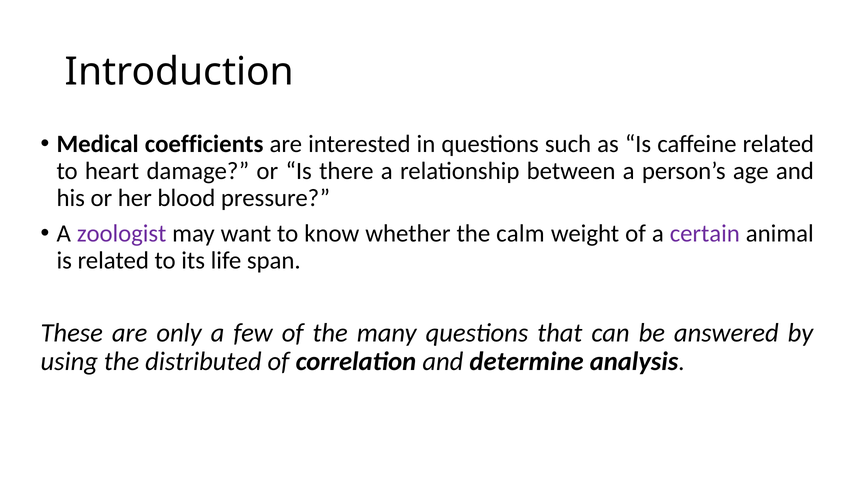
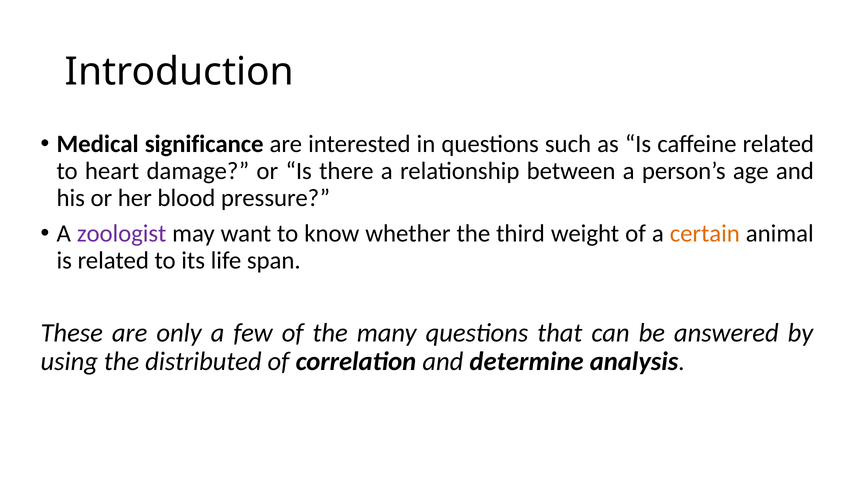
coefficients: coefficients -> significance (204, 144)
calm: calm -> third (521, 233)
certain colour: purple -> orange (705, 233)
